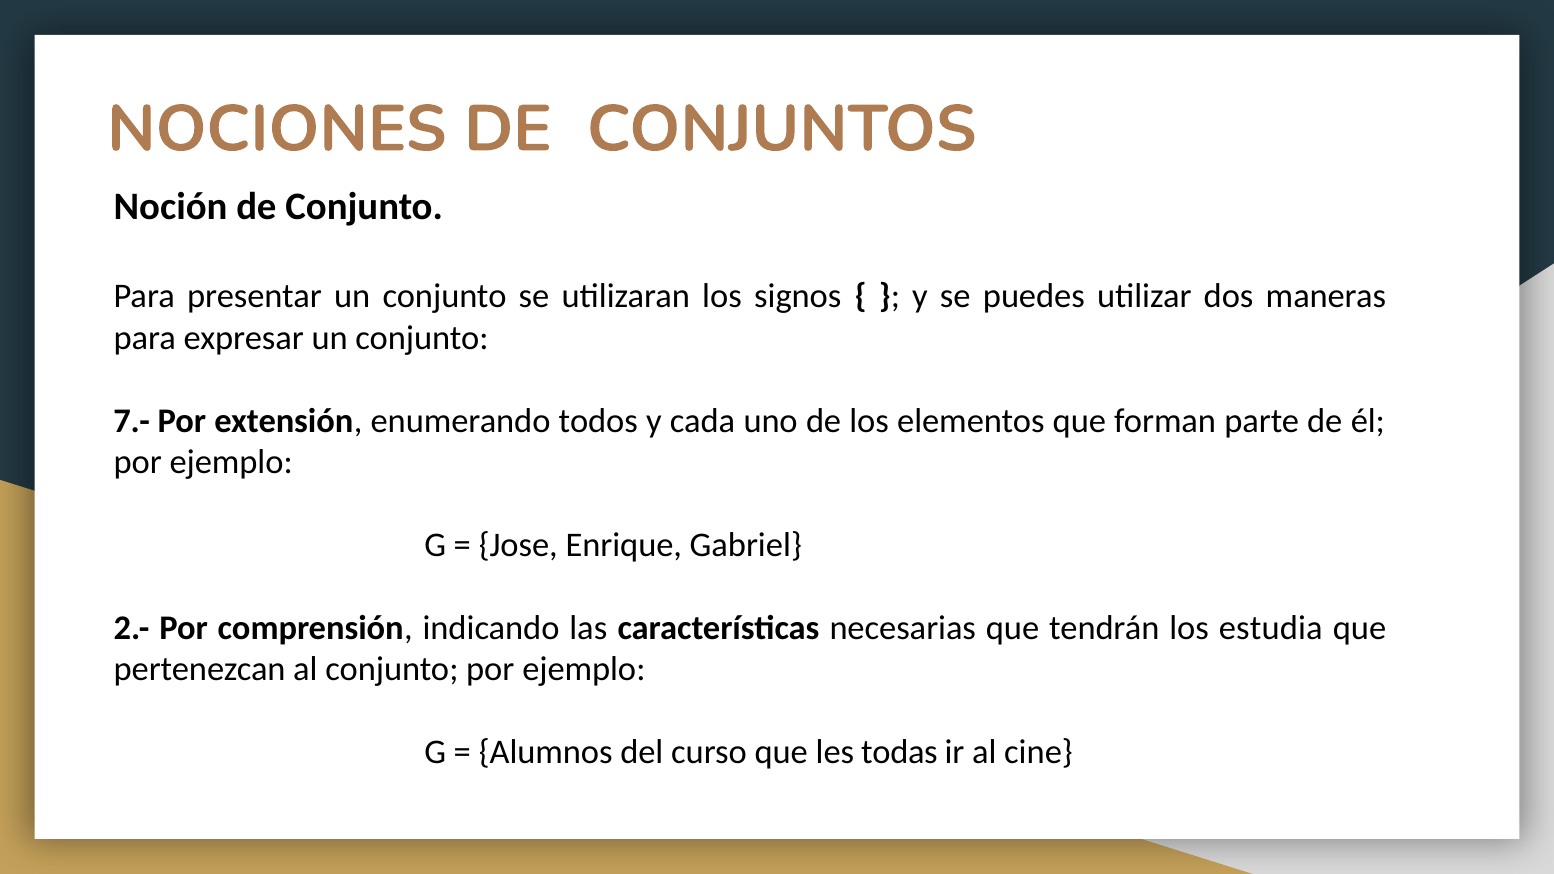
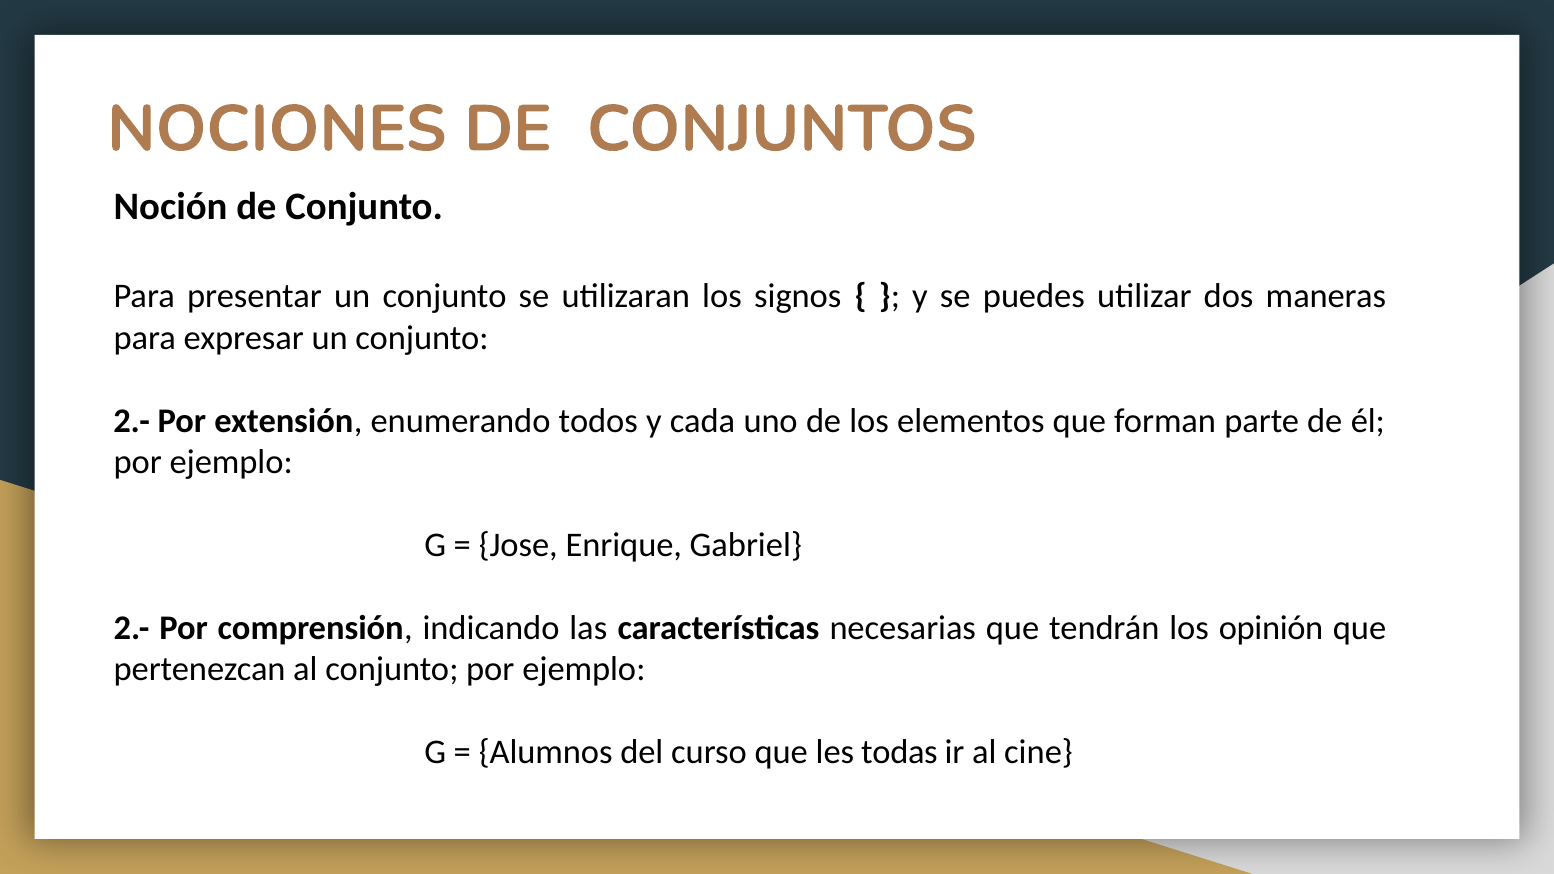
7.-: 7.- -> 2.- (132, 421)
estudia: estudia -> opinión (1271, 628)
